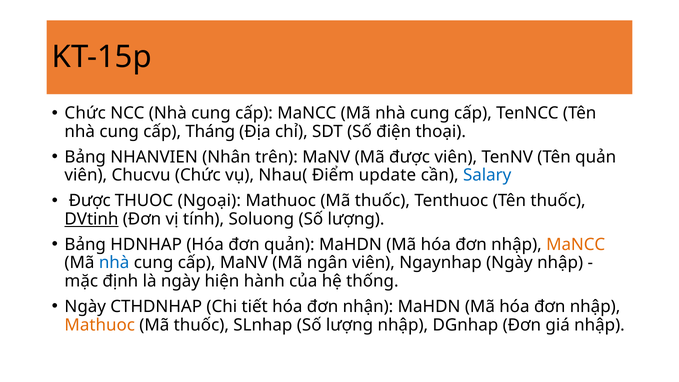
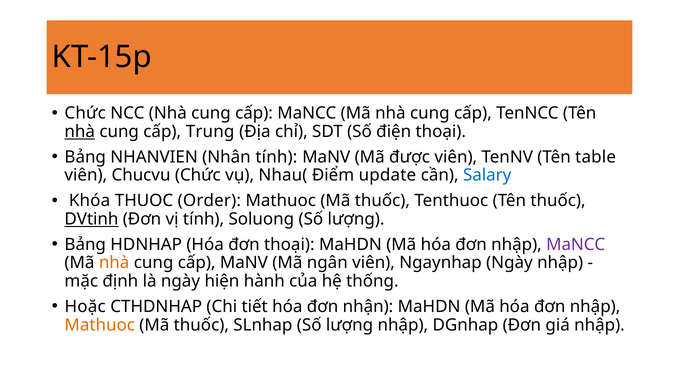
nhà underline: none -> present (80, 132)
Tháng: Tháng -> Trung (210, 132)
Nhân trên: trên -> tính (276, 157)
Tên quản: quản -> table (596, 157)
Được: Được -> Khóa (90, 201)
Ngoại: Ngoại -> Order (209, 201)
đơn quản: quản -> thoại (289, 244)
MaNCC colour: orange -> purple (576, 244)
nhà colour: blue -> orange (114, 263)
Ngày: Ngày -> Hoặc (85, 307)
